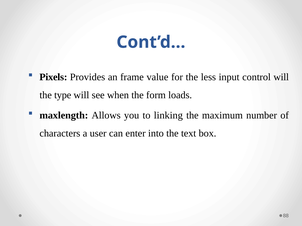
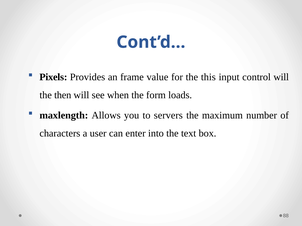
less: less -> this (208, 77)
type: type -> then (63, 95)
linking: linking -> servers (168, 115)
